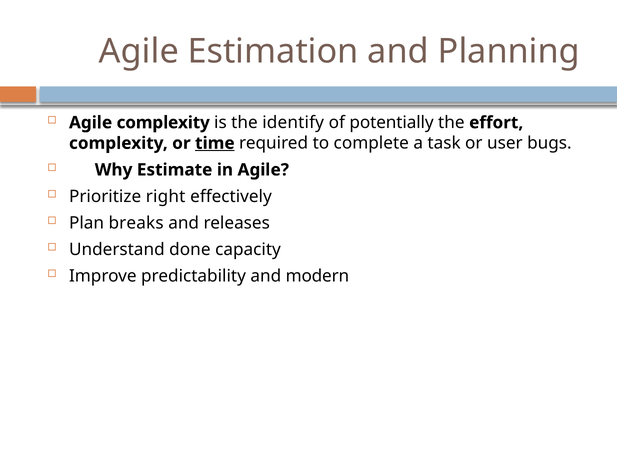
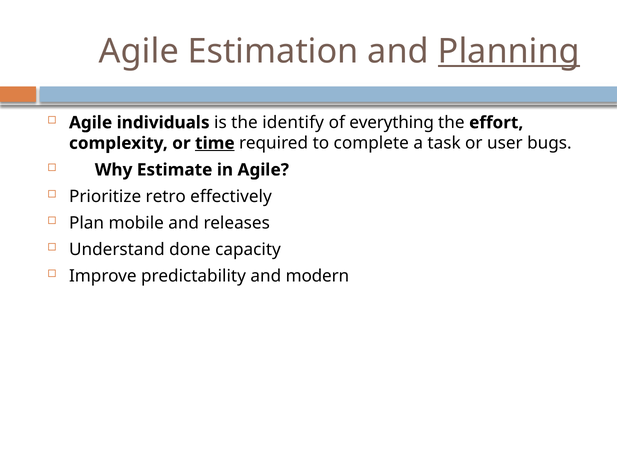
Planning underline: none -> present (509, 51)
Agile complexity: complexity -> individuals (163, 123)
potentially: potentially -> everything (392, 123)
right: right -> retro (166, 196)
breaks: breaks -> mobile (136, 223)
